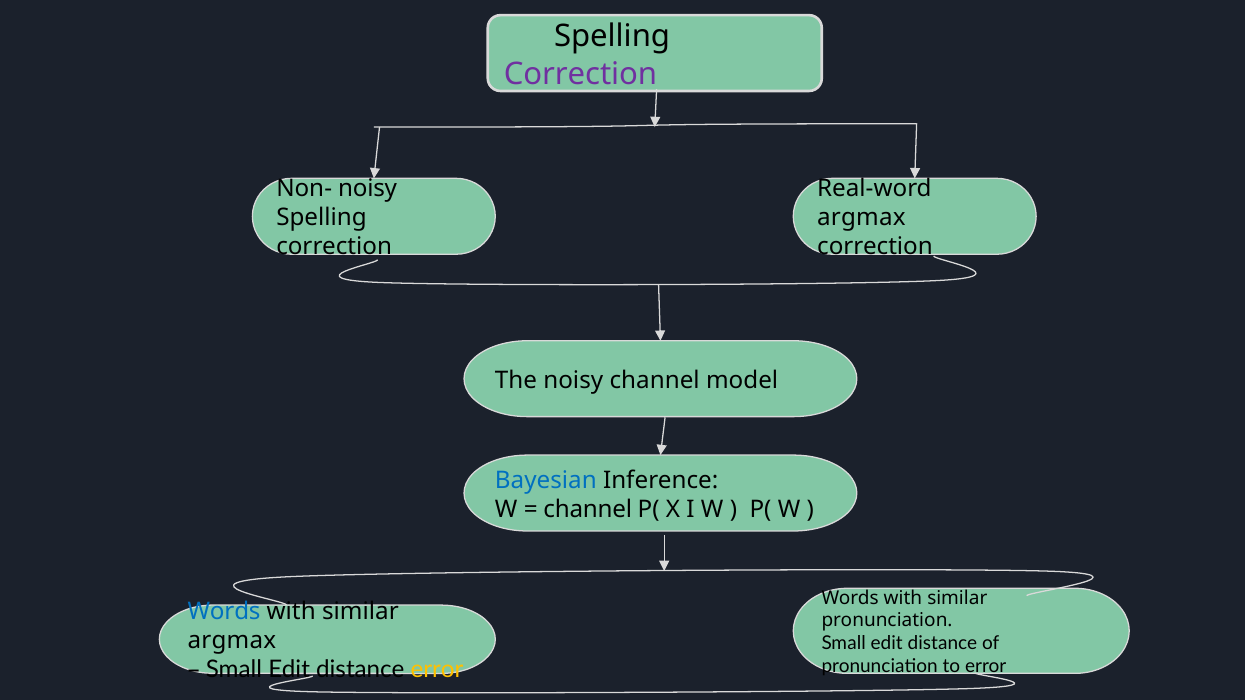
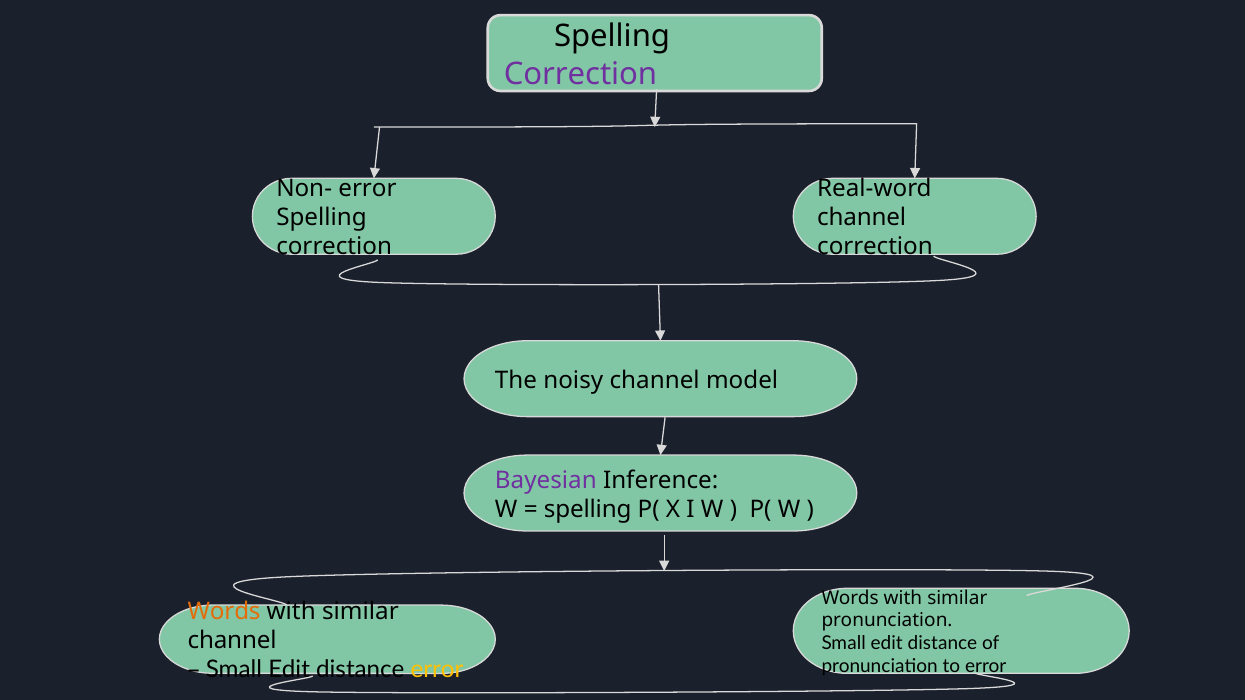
Non- noisy: noisy -> error (367, 189)
argmax: argmax -> channel (862, 218)
Bayesian colour: blue -> purple (546, 480)
channel: channel -> spelling (588, 509)
Words colour: blue -> orange (224, 612)
argmax: argmax -> channel (232, 641)
